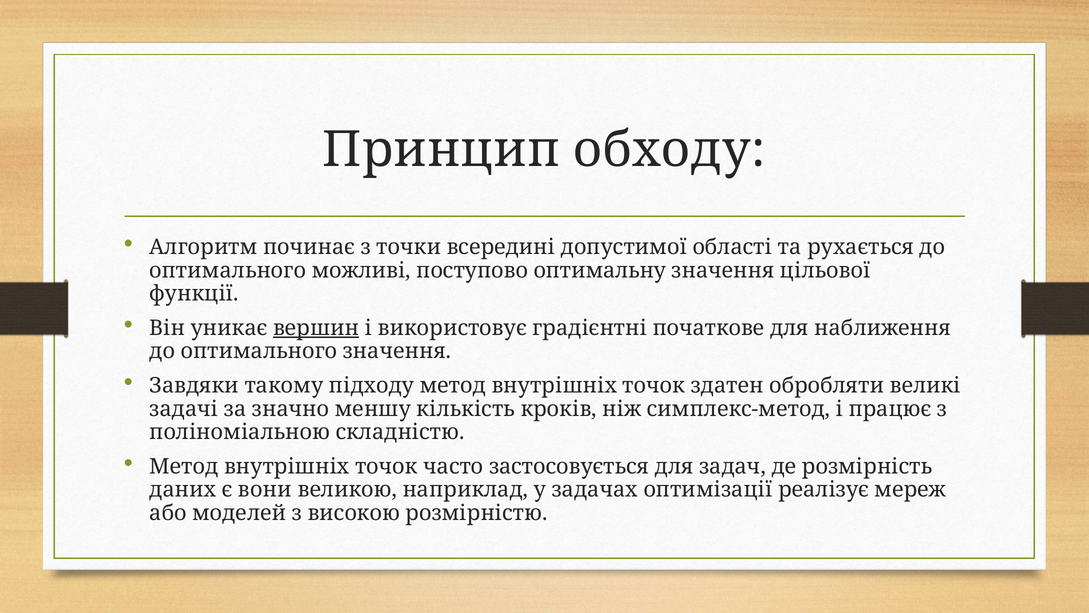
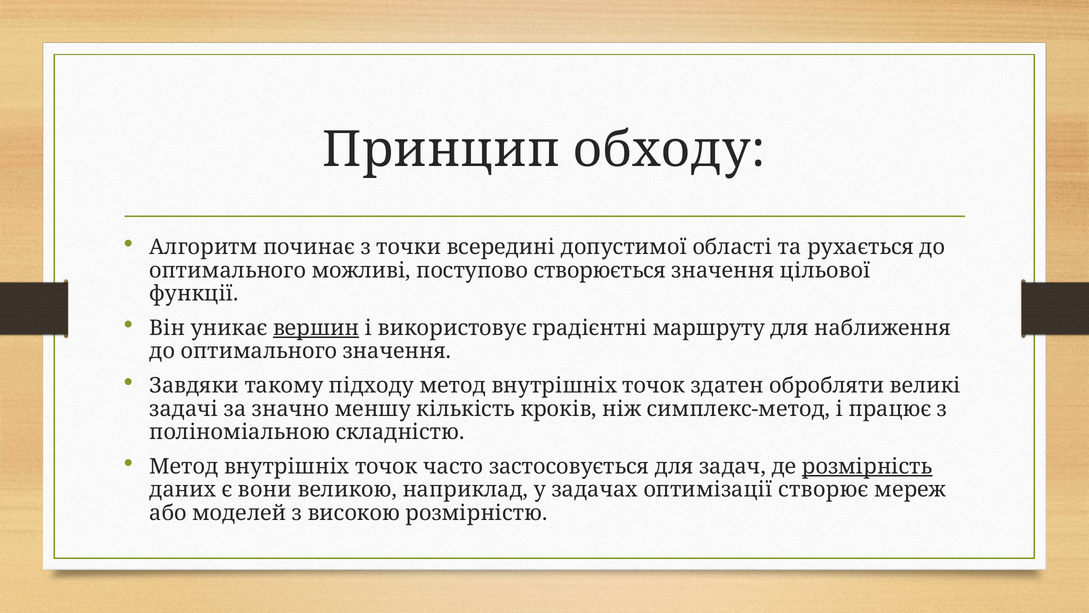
оптимальну: оптимальну -> створюється (600, 270)
початкове: початкове -> маршруту (709, 328)
розмірність underline: none -> present (867, 466)
реалізує: реалізує -> створює (823, 489)
